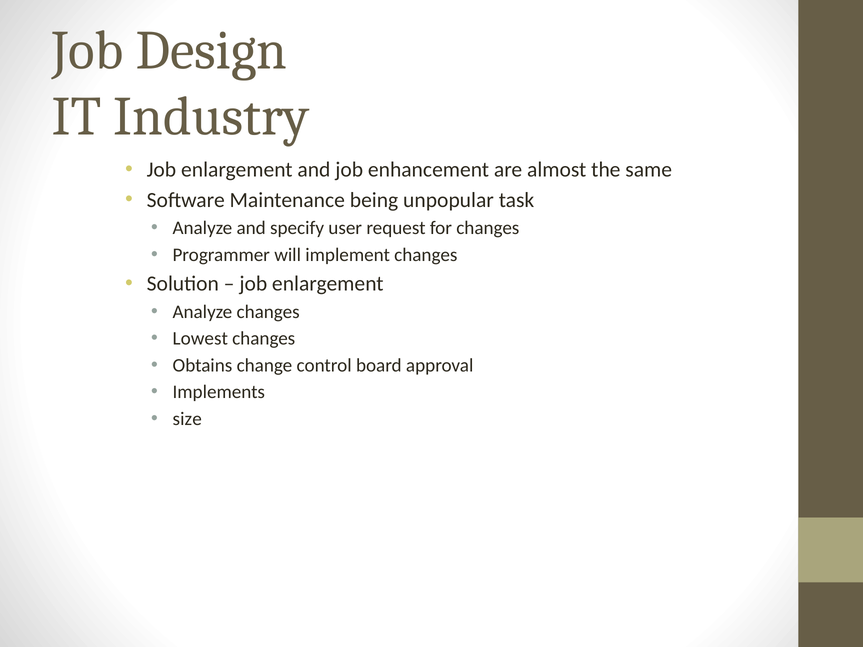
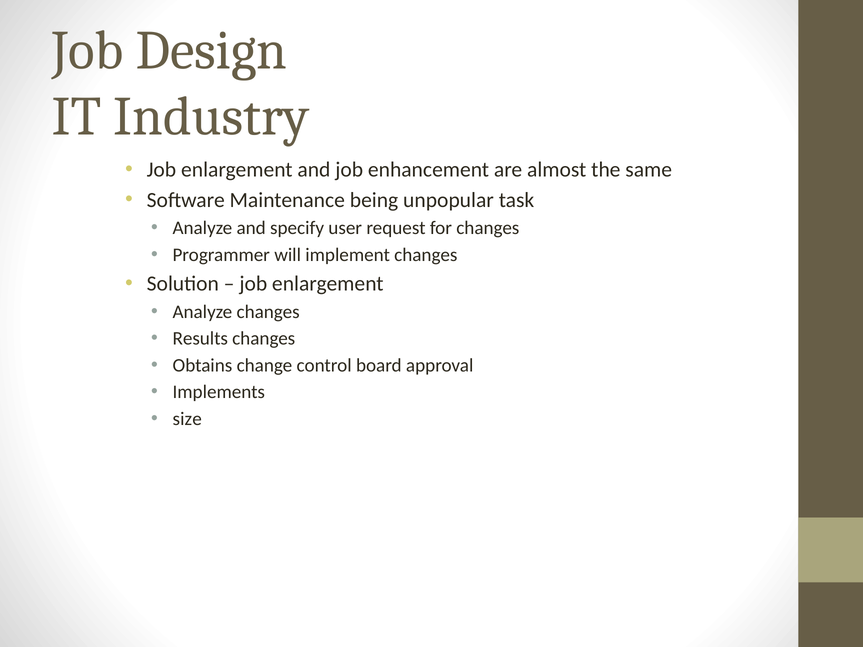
Lowest: Lowest -> Results (200, 339)
